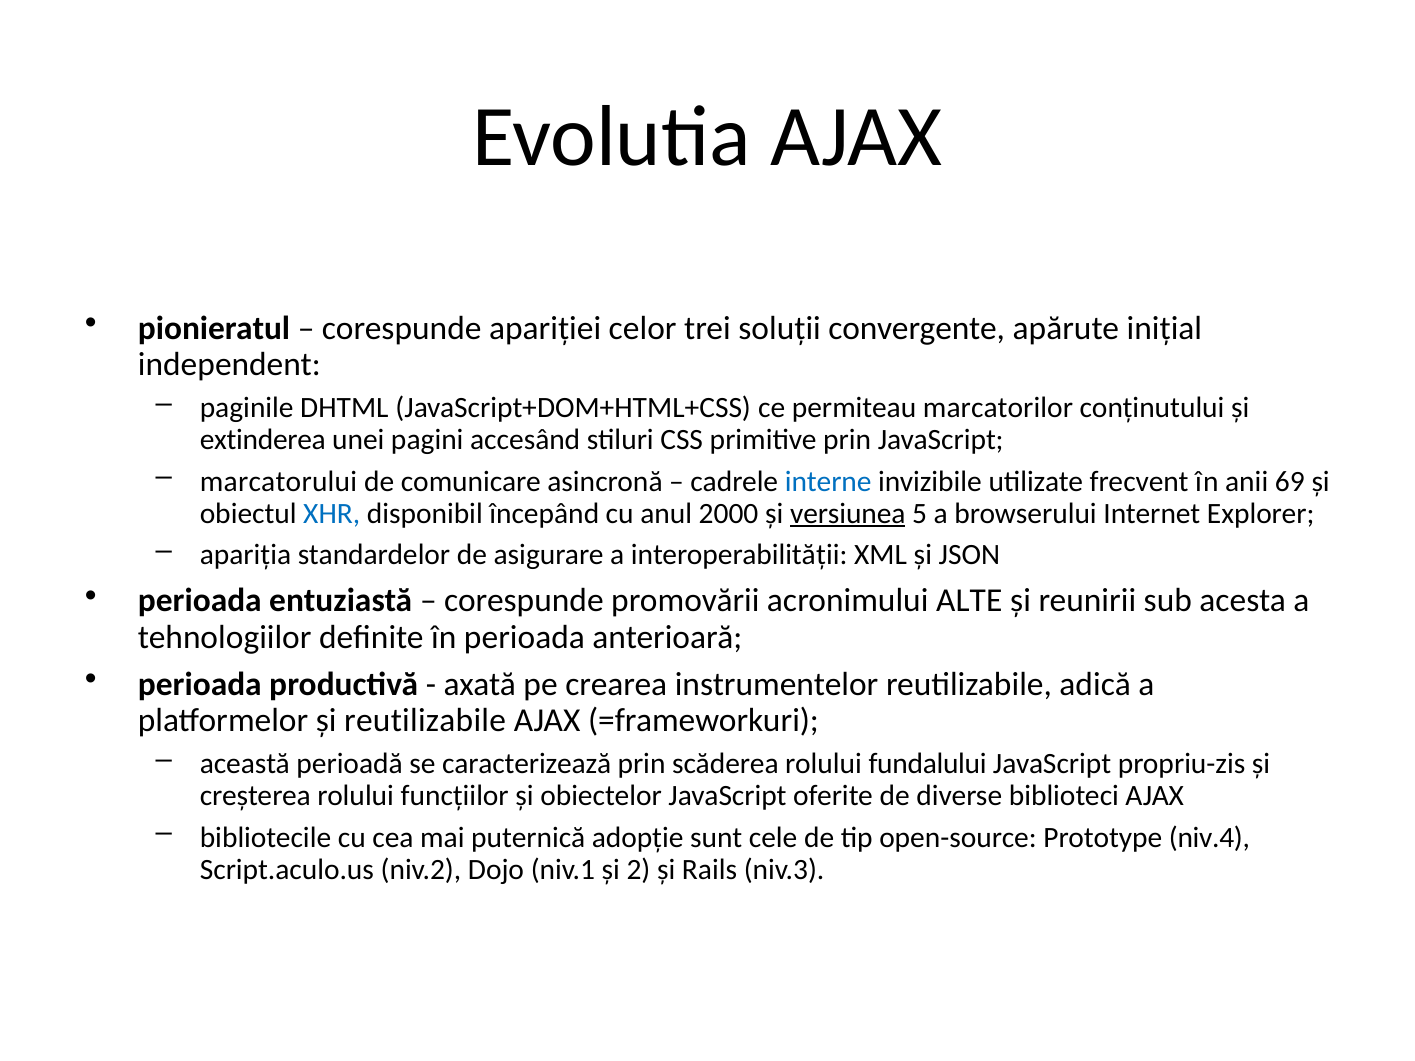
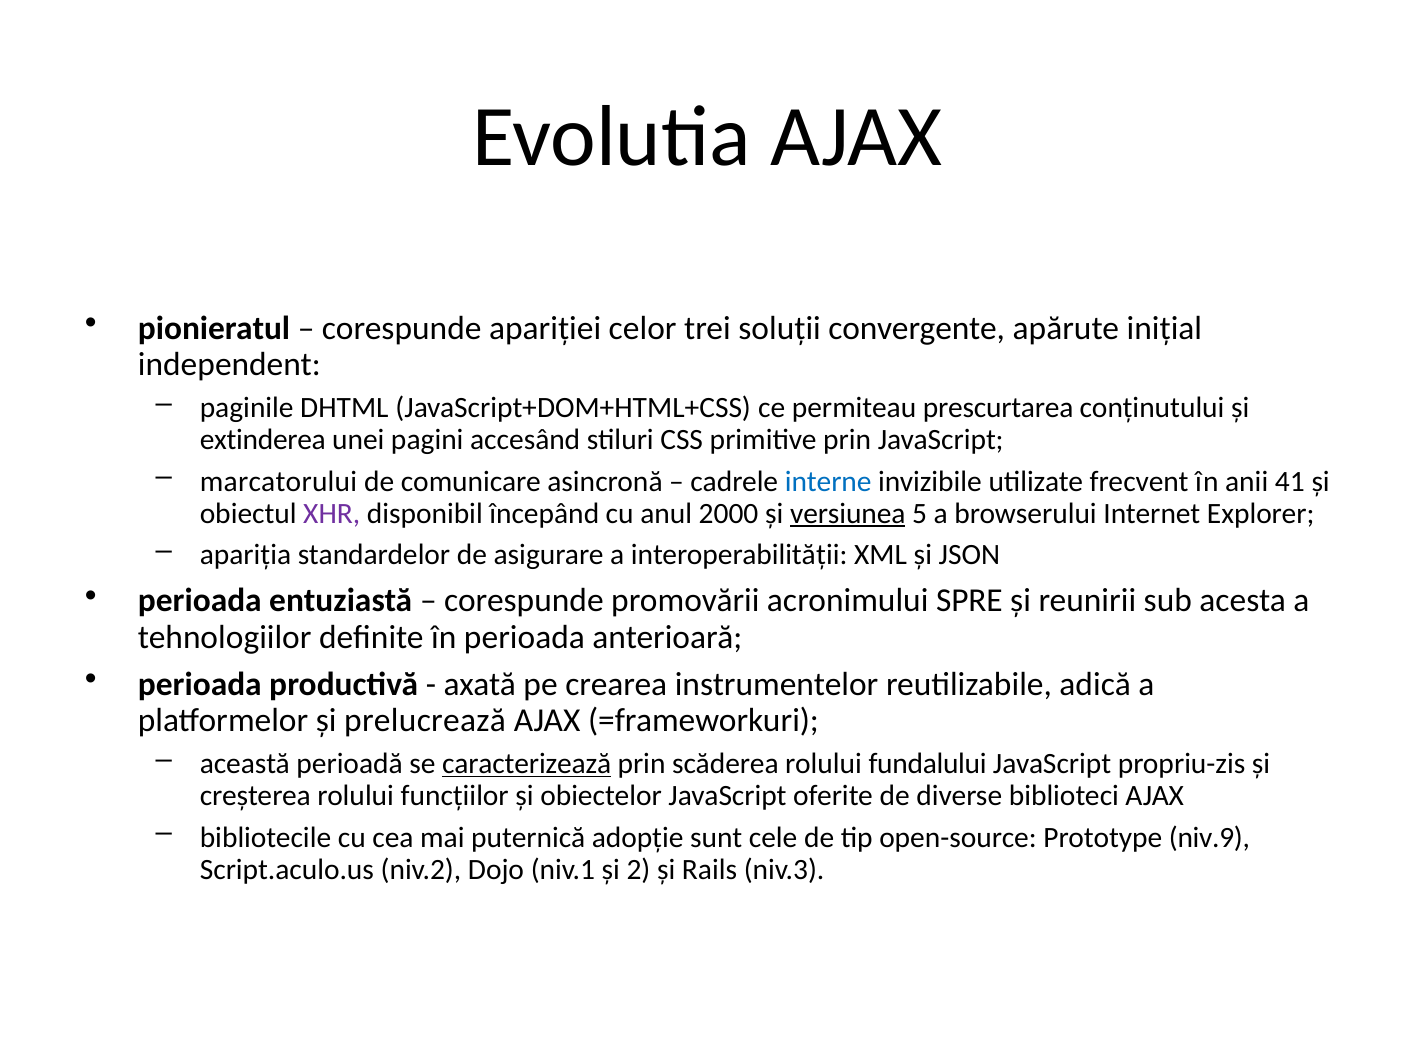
marcatorilor: marcatorilor -> prescurtarea (998, 408)
69: 69 -> 41 (1290, 482)
XHR colour: blue -> purple (332, 513)
ALTE: ALTE -> SPRE (969, 601)
şi reutilizabile: reutilizabile -> prelucrează (425, 721)
caracterizează underline: none -> present (527, 764)
niv.4: niv.4 -> niv.9 (1209, 838)
